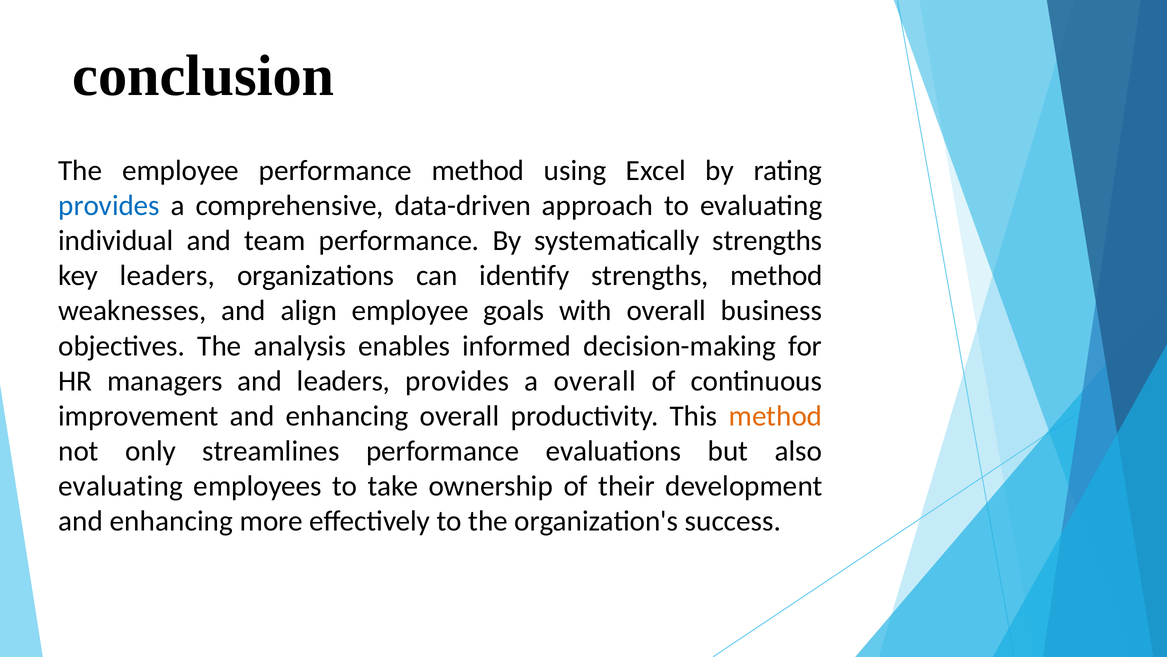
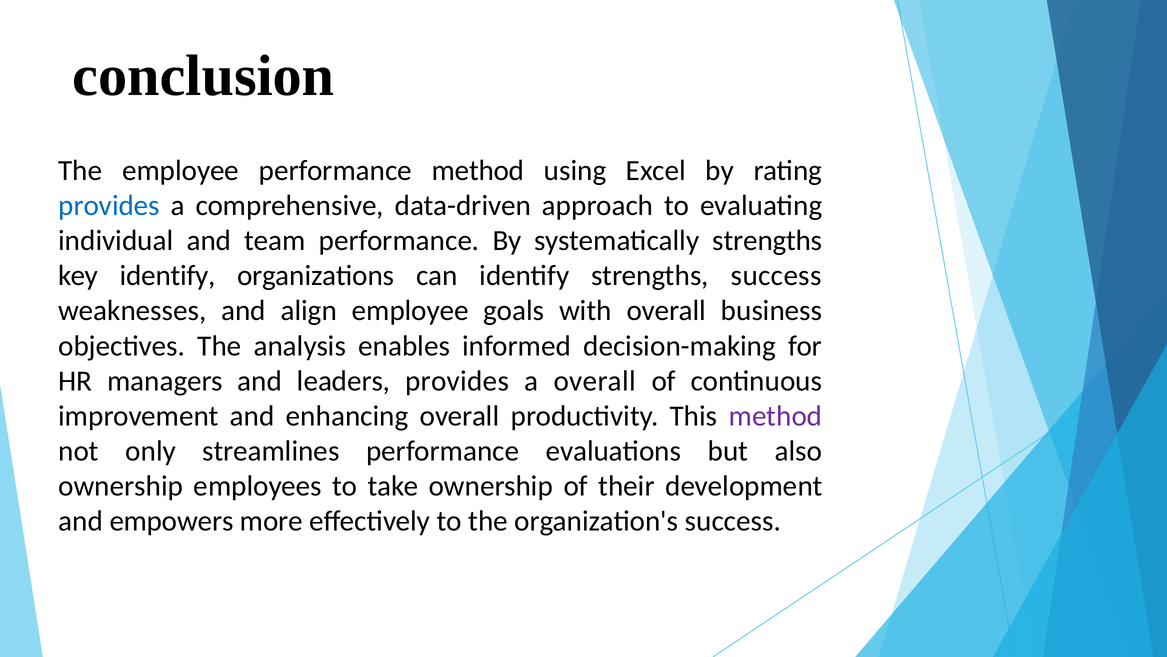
key leaders: leaders -> identify (168, 276)
strengths method: method -> success (776, 276)
method colour: orange -> purple (775, 416)
evaluating: evaluating -> ownership (121, 486)
enhancing: enhancing -> empowers (171, 521)
